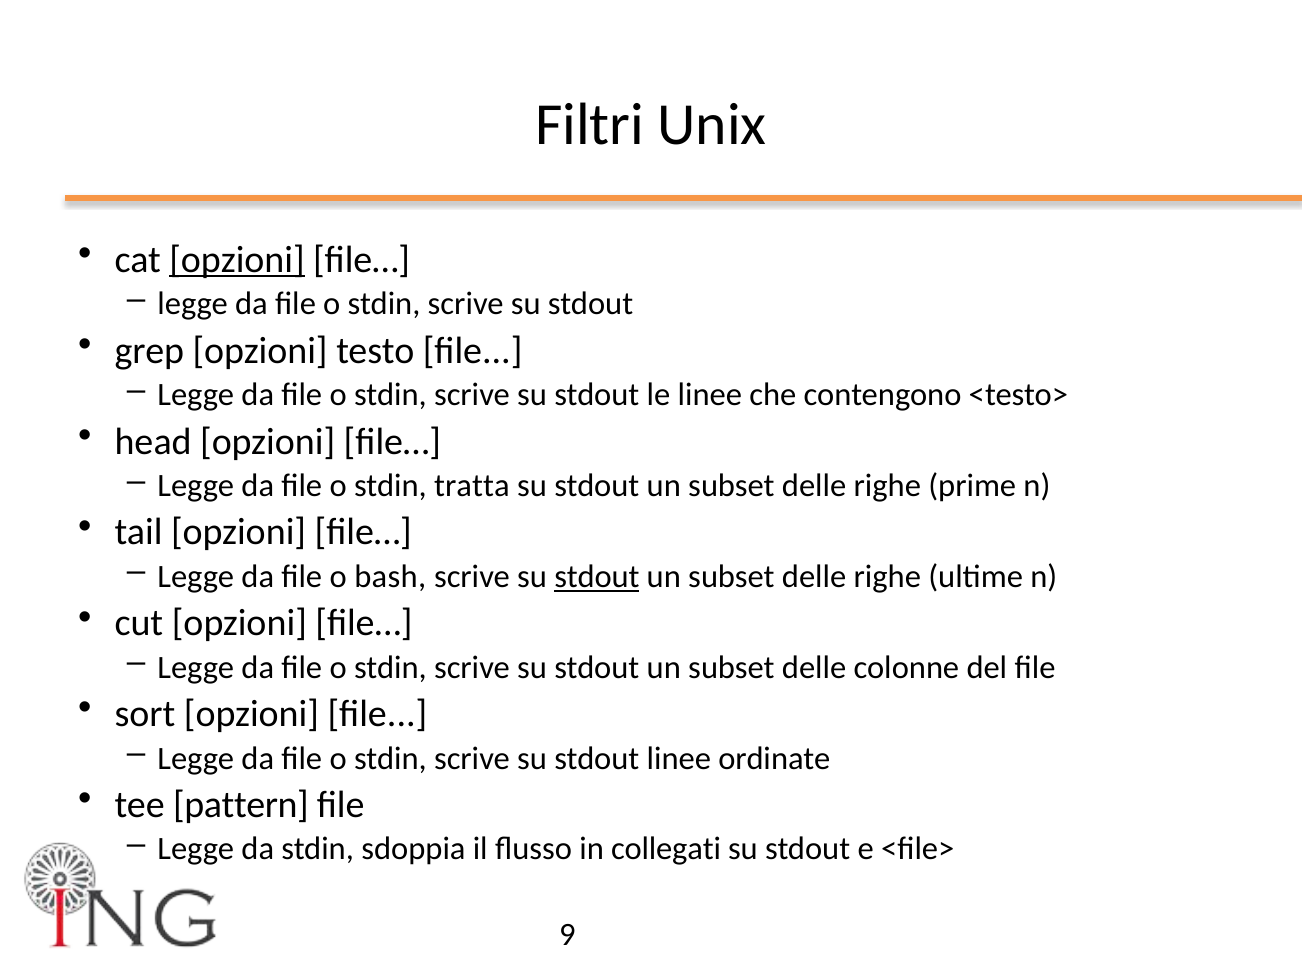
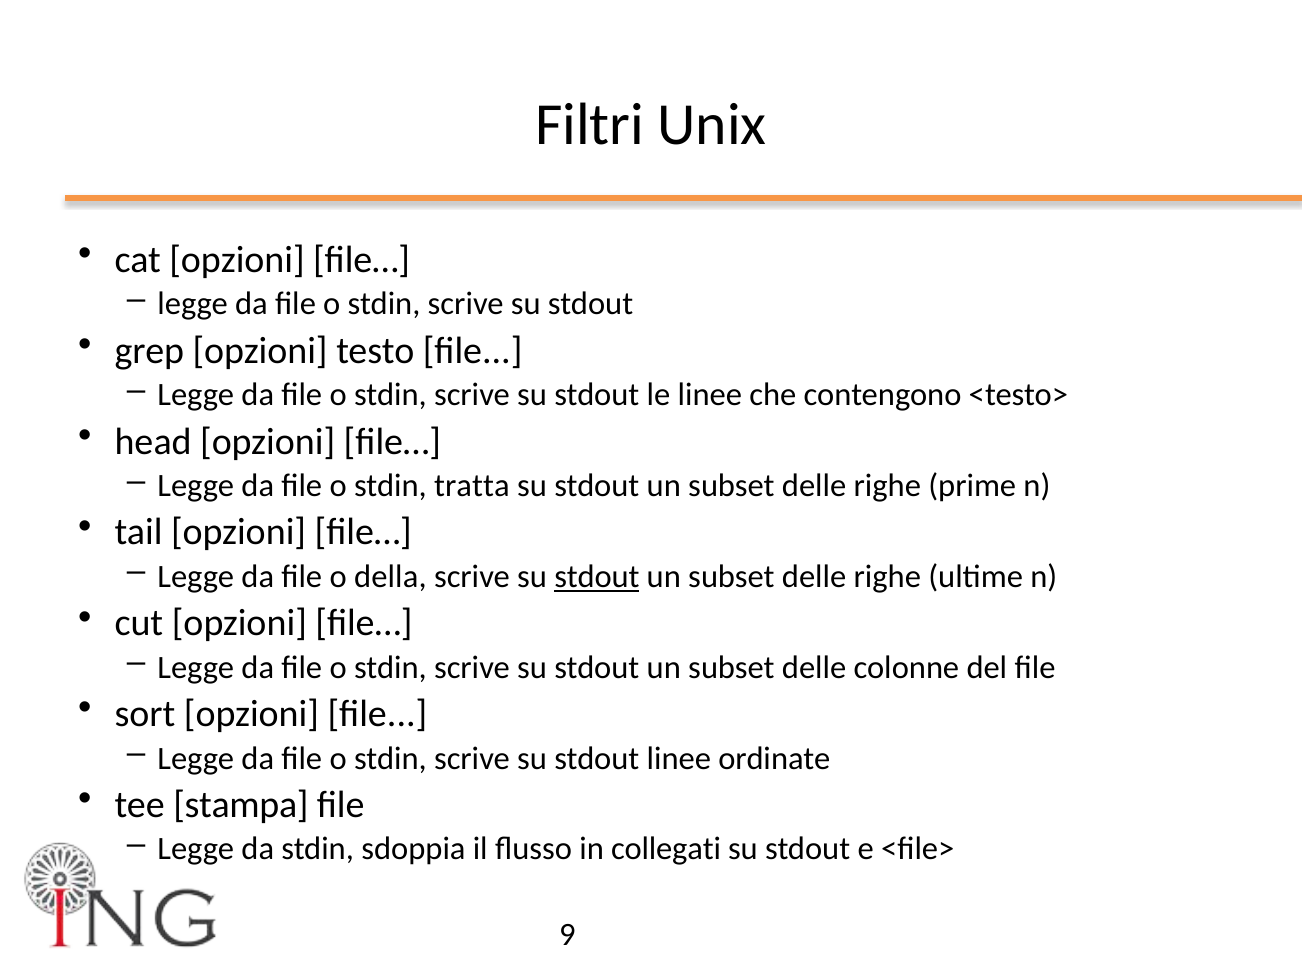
opzioni underline: present -> none (237, 260)
bash: bash -> della (390, 576)
pattern: pattern -> stampa (241, 804)
